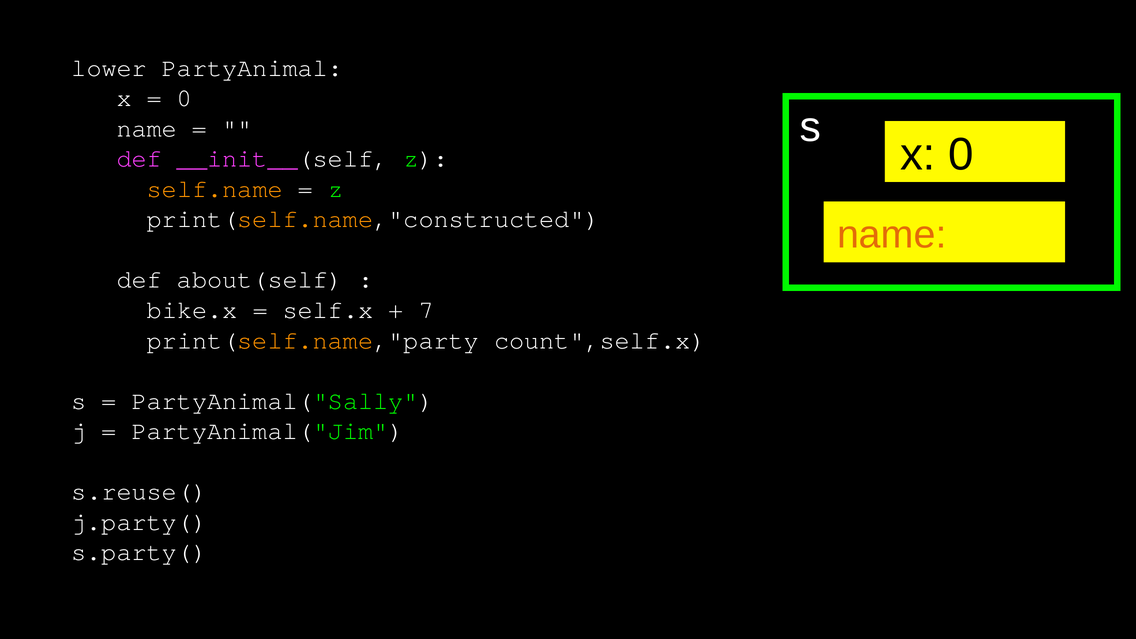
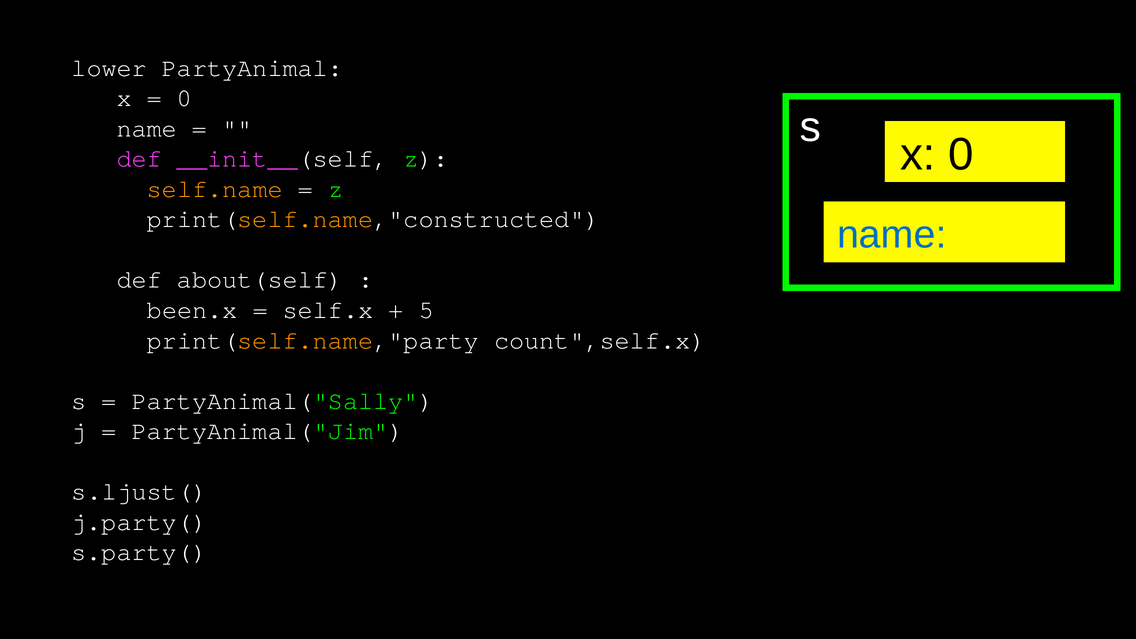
name colour: orange -> blue (892, 235)
bike.x: bike.x -> been.x (192, 310)
7: 7 -> 5 (426, 310)
s.reuse(: s.reuse( -> s.ljust( (139, 492)
